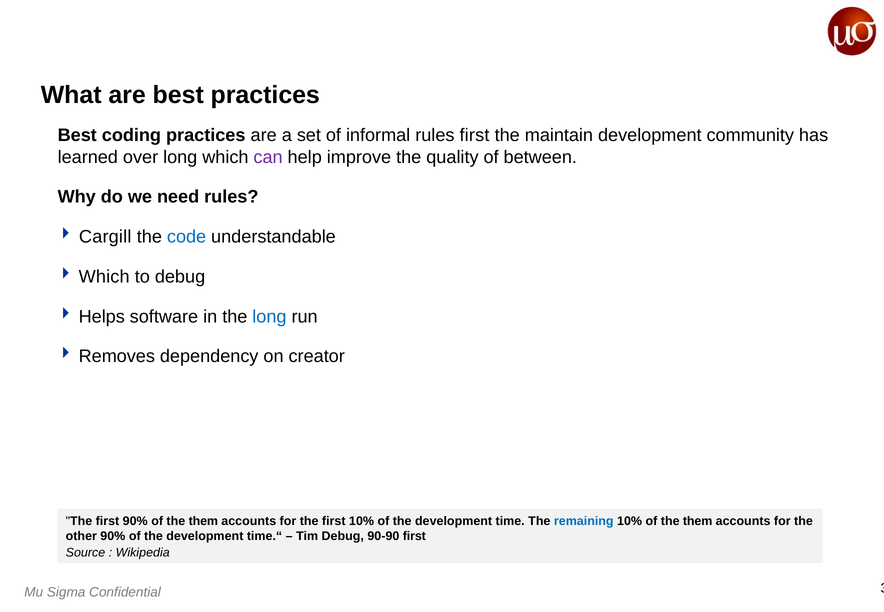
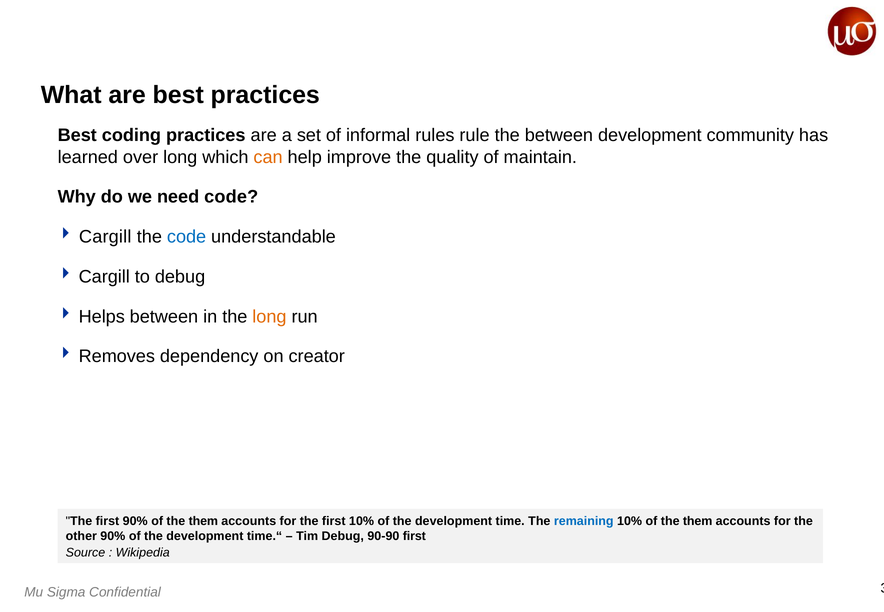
rules first: first -> rule (475, 135)
the maintain: maintain -> between (559, 135)
can colour: purple -> orange (268, 157)
between: between -> maintain (540, 157)
need rules: rules -> code (231, 197)
Which: Which -> Cargill (104, 277)
Helps software: software -> between (164, 317)
long colour: blue -> orange (269, 317)
